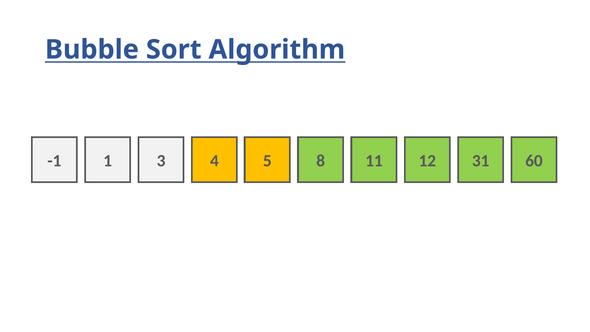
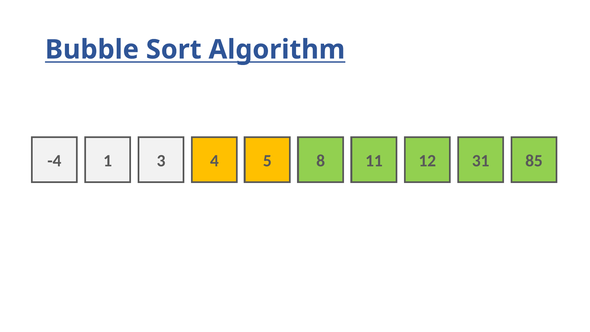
-1: -1 -> -4 (54, 161)
60: 60 -> 85 (534, 161)
